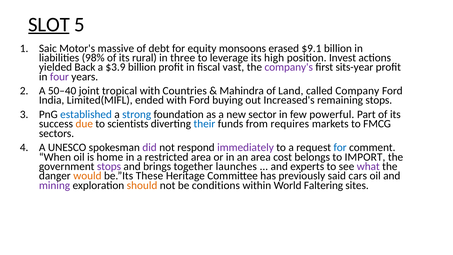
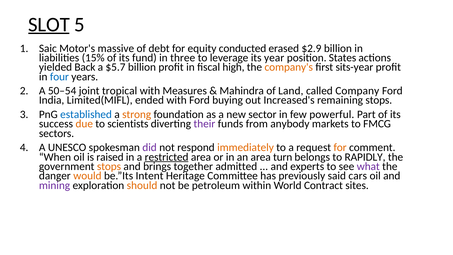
monsoons: monsoons -> conducted (243, 48)
$9.1: $9.1 -> $2.9 (311, 48)
98%: 98% -> 15% (93, 58)
rural: rural -> fund (144, 58)
high: high -> year (274, 58)
Invest: Invest -> States (343, 58)
$3.9: $3.9 -> $5.7 (115, 67)
vast: vast -> high (233, 67)
company's colour: purple -> orange (289, 67)
four colour: purple -> blue (59, 77)
50–40: 50–40 -> 50–54 (62, 91)
Countries: Countries -> Measures (185, 91)
strong colour: blue -> orange (137, 114)
their colour: blue -> purple (204, 124)
requires: requires -> anybody (290, 124)
immediately colour: purple -> orange (246, 147)
for colour: blue -> orange (340, 147)
home: home -> raised (110, 157)
restricted underline: none -> present (167, 157)
cost: cost -> turn (283, 157)
IMPORT: IMPORT -> RAPIDLY (365, 157)
stops colour: purple -> orange (109, 166)
launches: launches -> admitted (236, 166)
These: These -> Intent (150, 176)
conditions: conditions -> petroleum (216, 185)
Faltering: Faltering -> Contract (323, 185)
